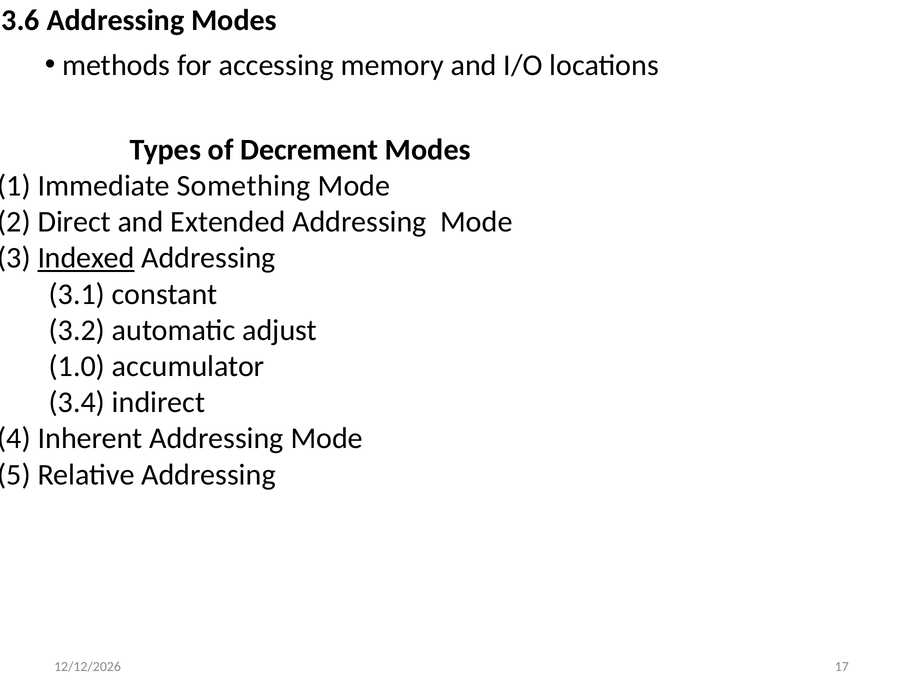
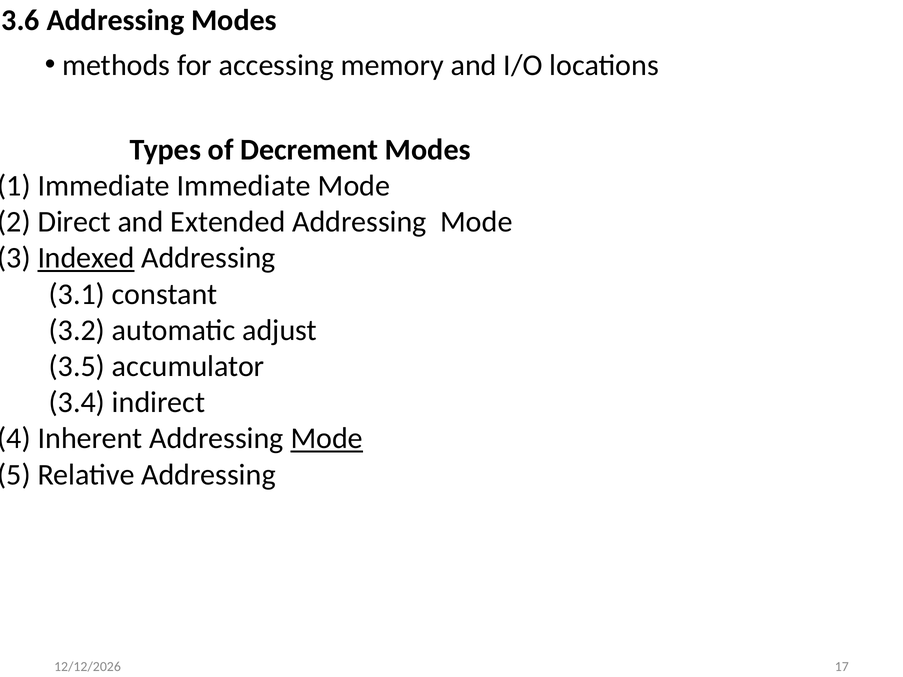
Immediate Something: Something -> Immediate (244, 186)
1.0: 1.0 -> 3.5 (77, 366)
Mode underline: none -> present (327, 439)
